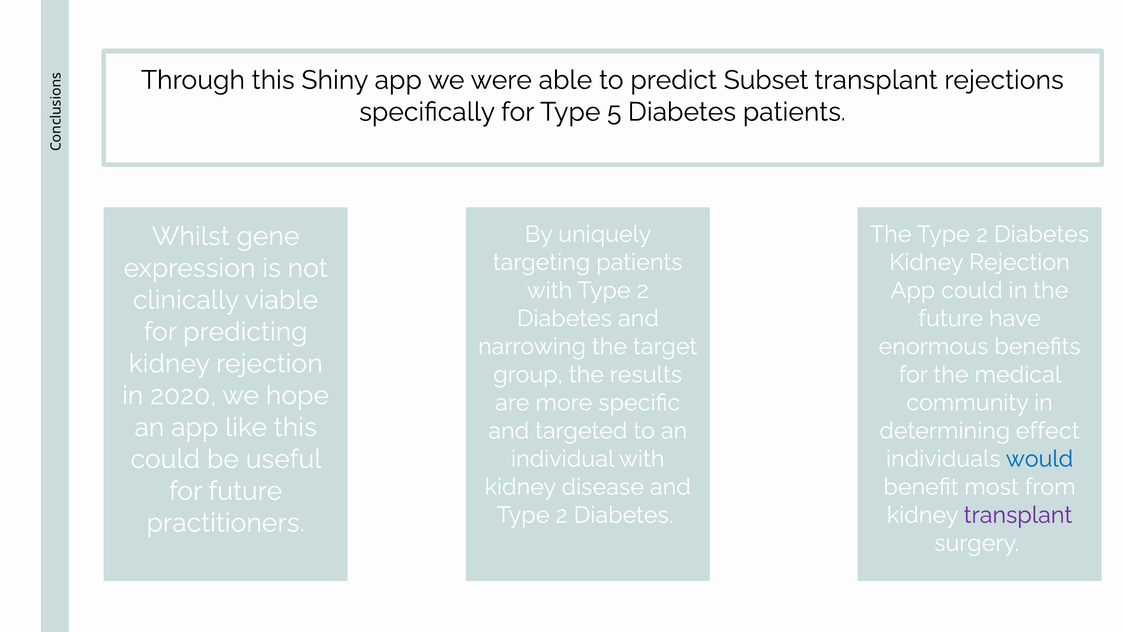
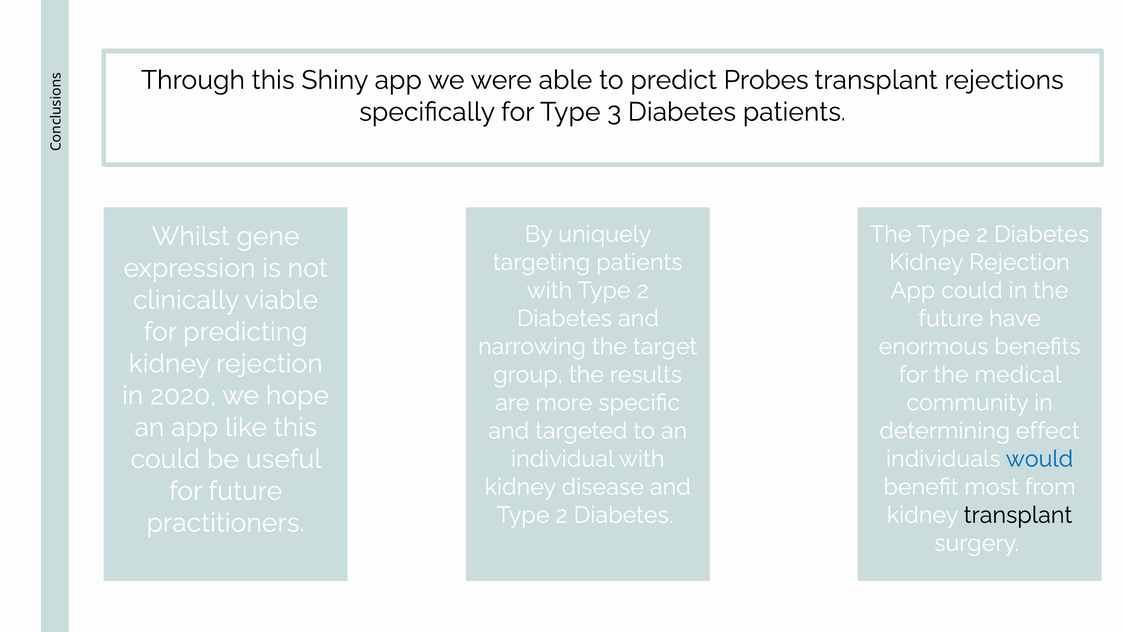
Subset: Subset -> Probes (766, 80)
5: 5 -> 3 (614, 112)
transplant colour: purple -> black (1018, 515)
